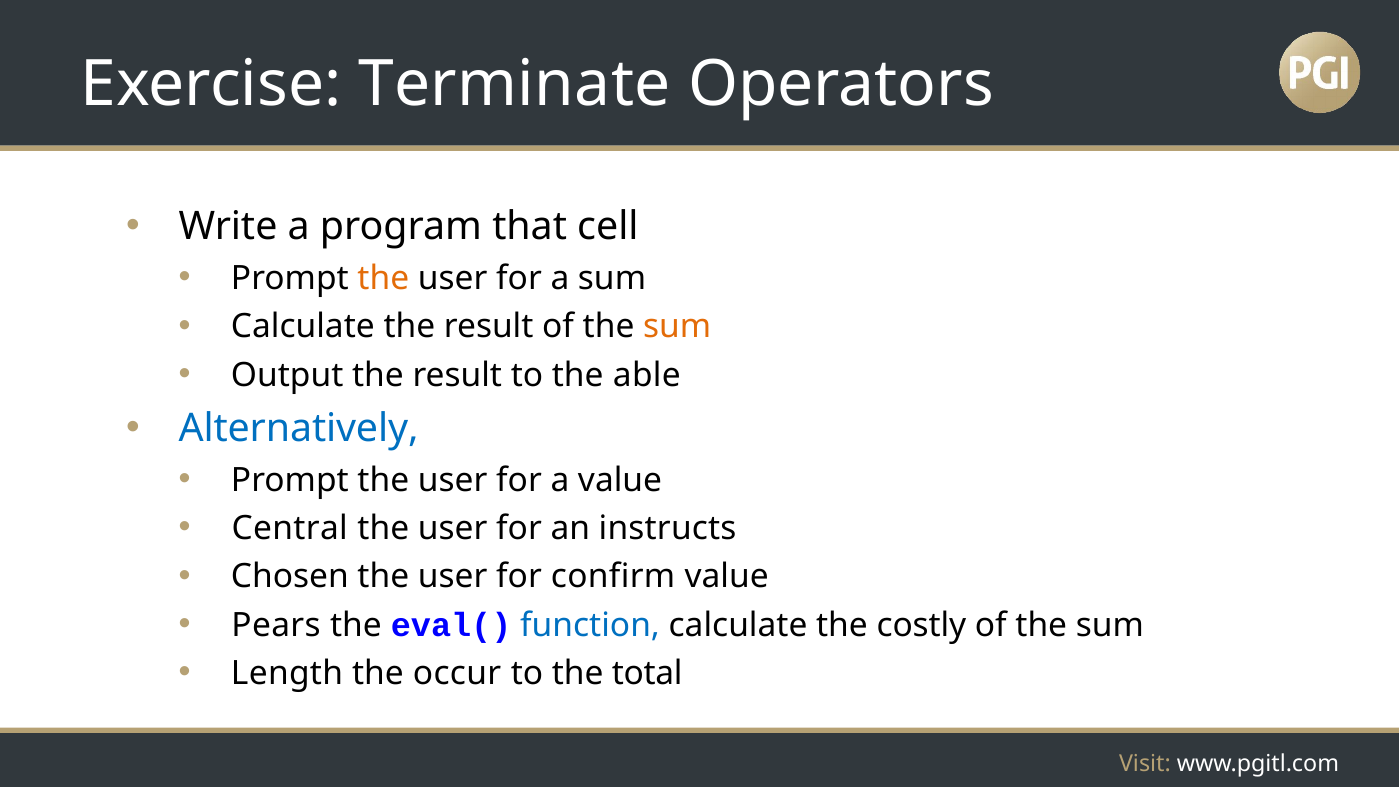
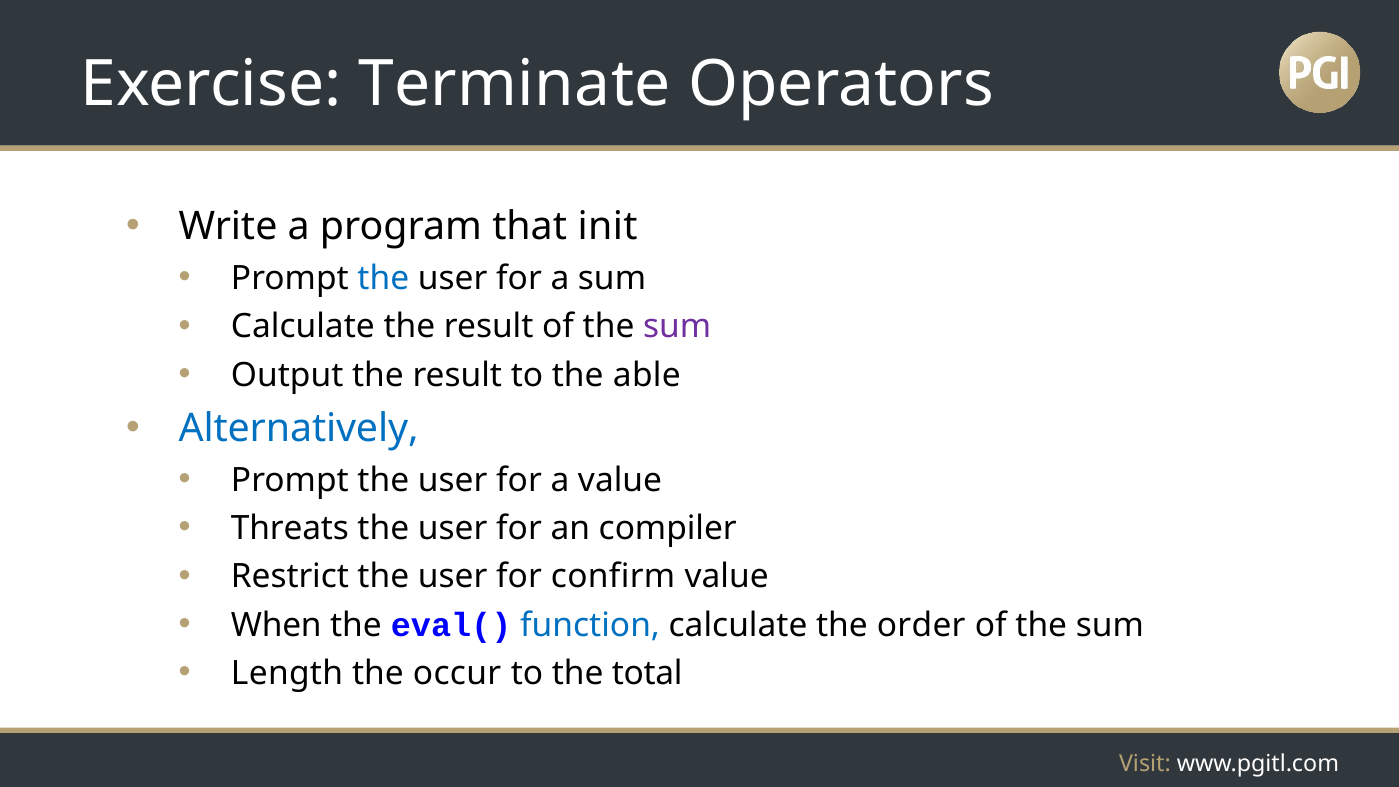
cell: cell -> init (608, 227)
the colour: orange -> blue (383, 278)
sum colour: orange -> purple (677, 327)
Central: Central -> Threats (290, 528)
instructs: instructs -> compiler (668, 528)
Chosen: Chosen -> Restrict (290, 577)
Pears: Pears -> When (276, 625)
costly: costly -> order (921, 625)
